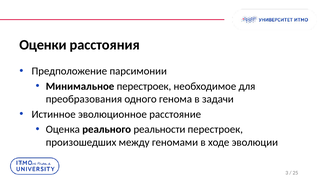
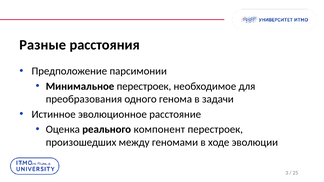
Оценки: Оценки -> Разные (43, 45)
реальности: реальности -> компонент (159, 130)
